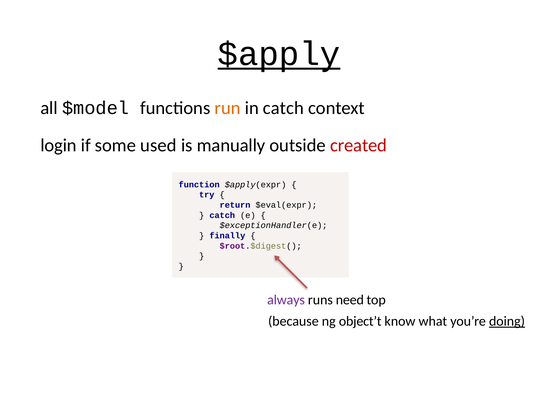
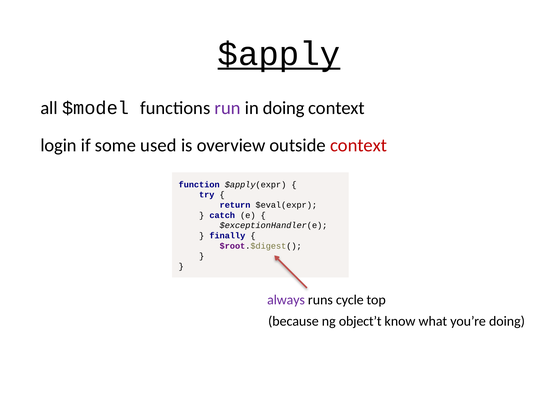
run colour: orange -> purple (228, 108)
in catch: catch -> doing (284, 108)
manually: manually -> overview (231, 145)
outside created: created -> context (359, 145)
need: need -> cycle (350, 300)
doing underline: present -> none (507, 322)
